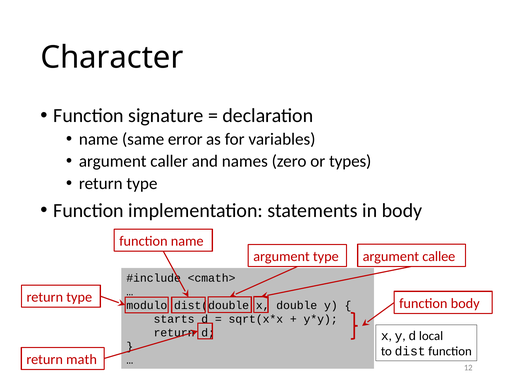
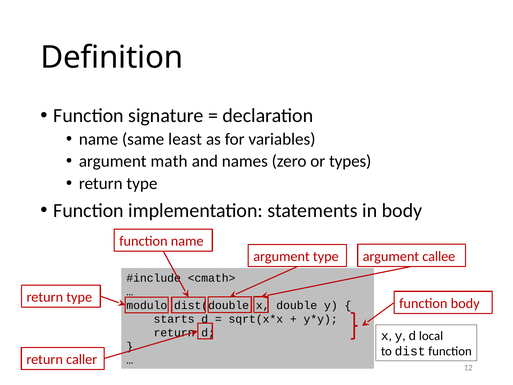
Character: Character -> Definition (112, 57)
error: error -> least (185, 139)
caller: caller -> math (169, 161)
math: math -> caller (82, 359)
